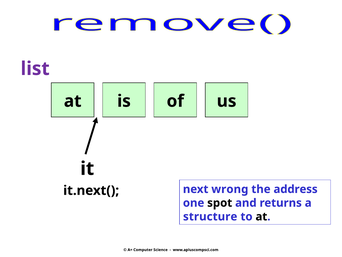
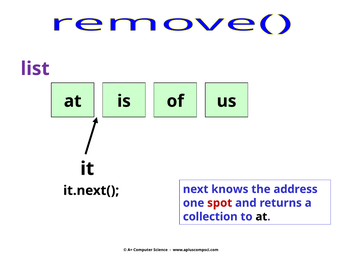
wrong: wrong -> knows (230, 189)
spot colour: black -> red (220, 203)
structure: structure -> collection (210, 216)
